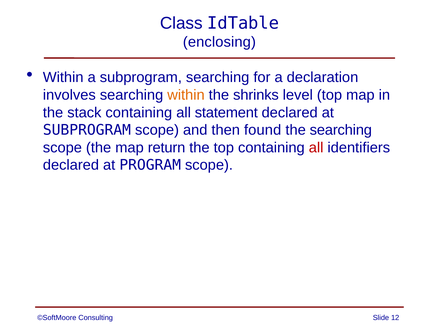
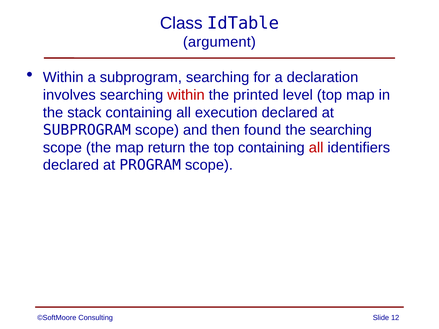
enclosing: enclosing -> argument (219, 42)
within colour: orange -> red (186, 95)
shrinks: shrinks -> printed (256, 95)
statement: statement -> execution (226, 113)
